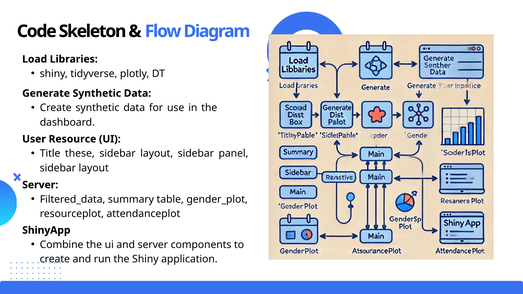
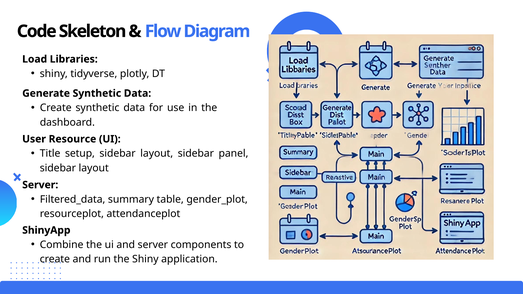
these: these -> setup (80, 154)
